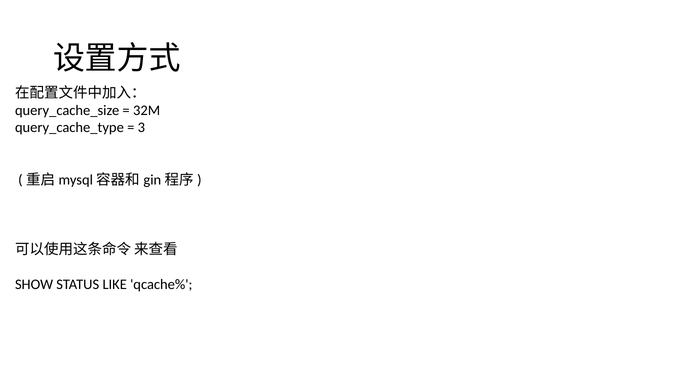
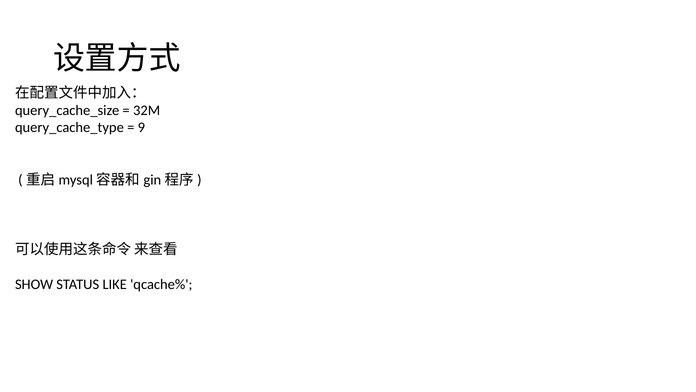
3: 3 -> 9 (141, 127)
